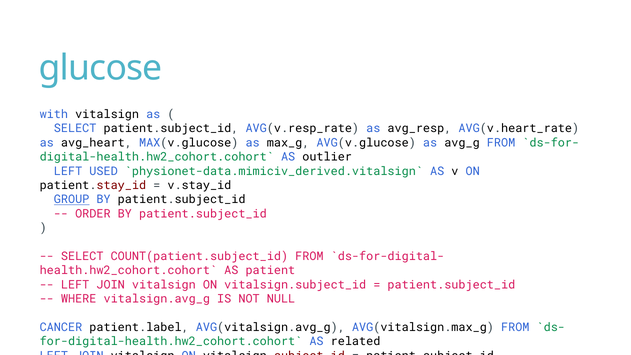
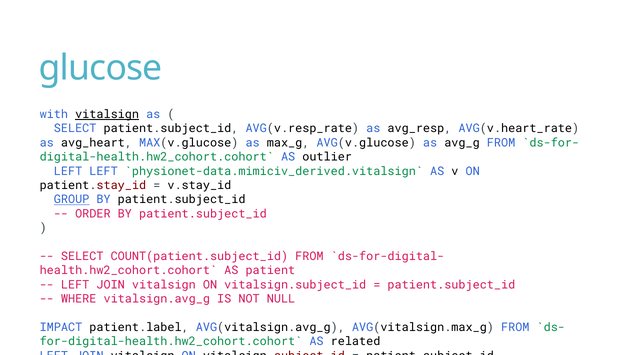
vitalsign underline: none -> present (107, 114)
LEFT USED: USED -> LEFT (104, 171)
CANCER: CANCER -> IMPACT (61, 327)
